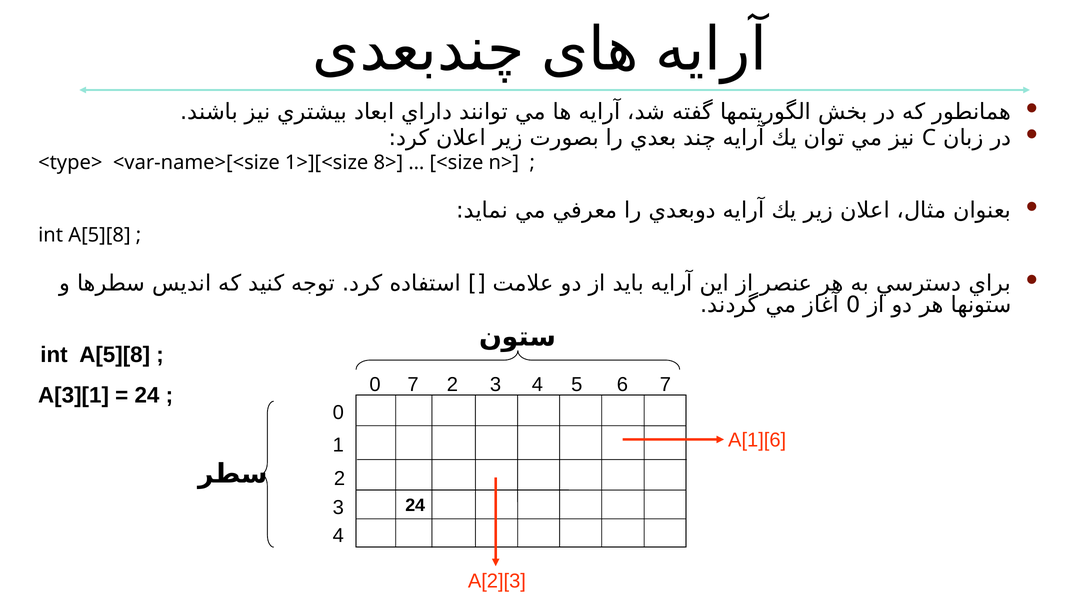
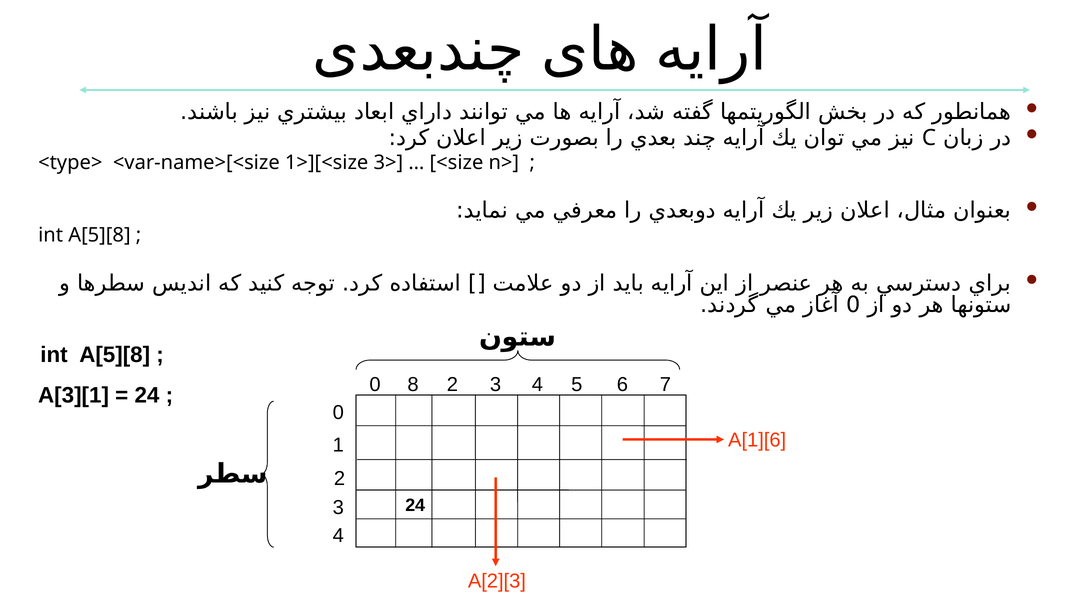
8>: 8> -> 3> (388, 162)
0 7: 7 -> 8 (413, 384)
